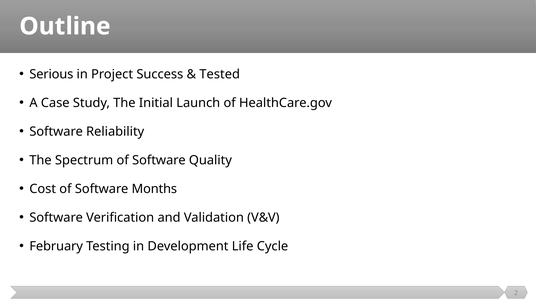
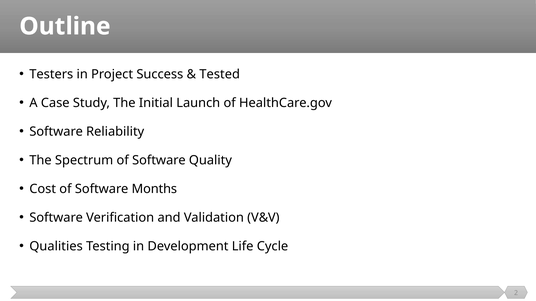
Serious: Serious -> Testers (51, 74)
February: February -> Qualities (56, 247)
